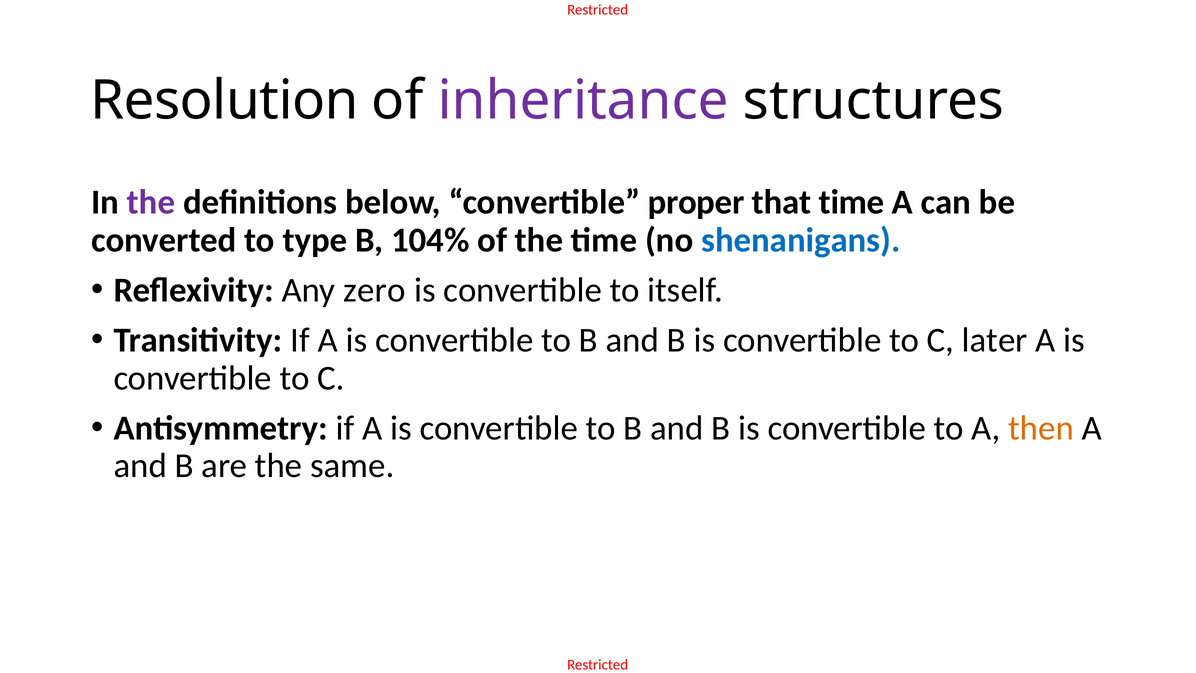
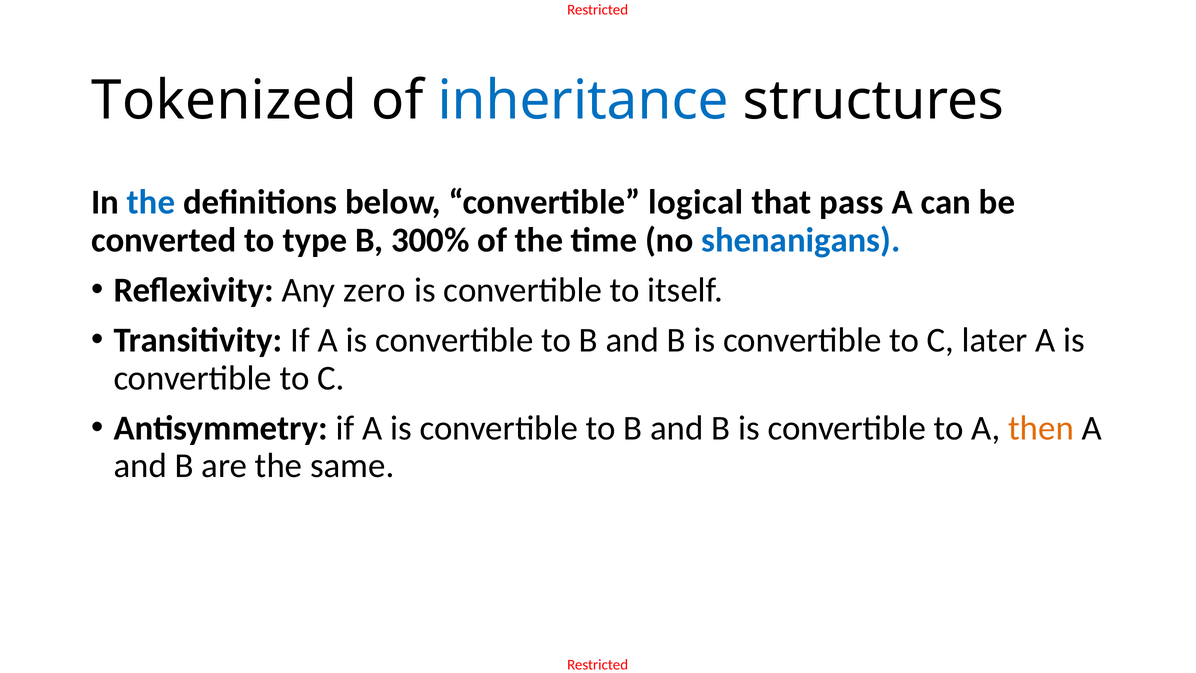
Resolution: Resolution -> Tokenized (224, 100)
inheritance colour: purple -> blue (583, 100)
the colour: purple -> blue (151, 202)
proper: proper -> logical (696, 202)
that time: time -> pass (851, 202)
104%: 104% -> 300% (430, 240)
